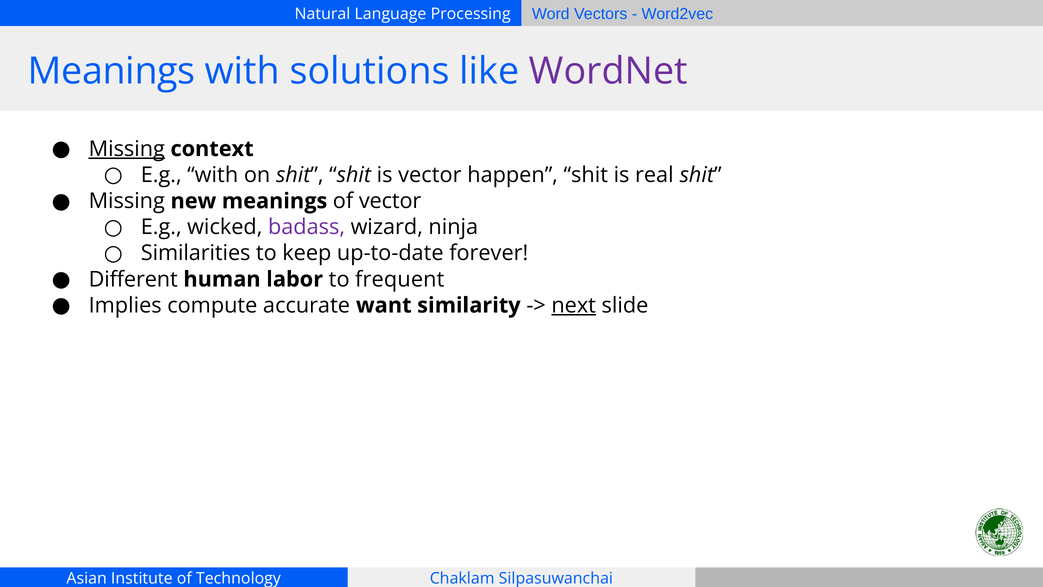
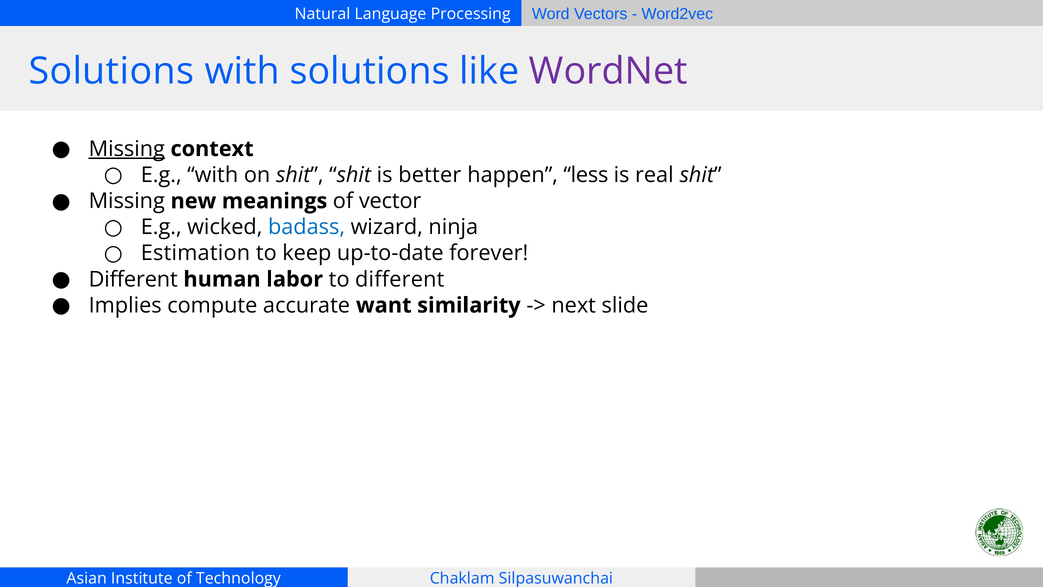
Meanings: Meanings -> Solutions (111, 71)
is vector: vector -> better (430, 175)
happen shit: shit -> less (586, 175)
badass colour: purple -> blue (307, 227)
Similarities: Similarities -> Estimation (195, 253)
to frequent: frequent -> different (400, 279)
next underline: present -> none (574, 305)
